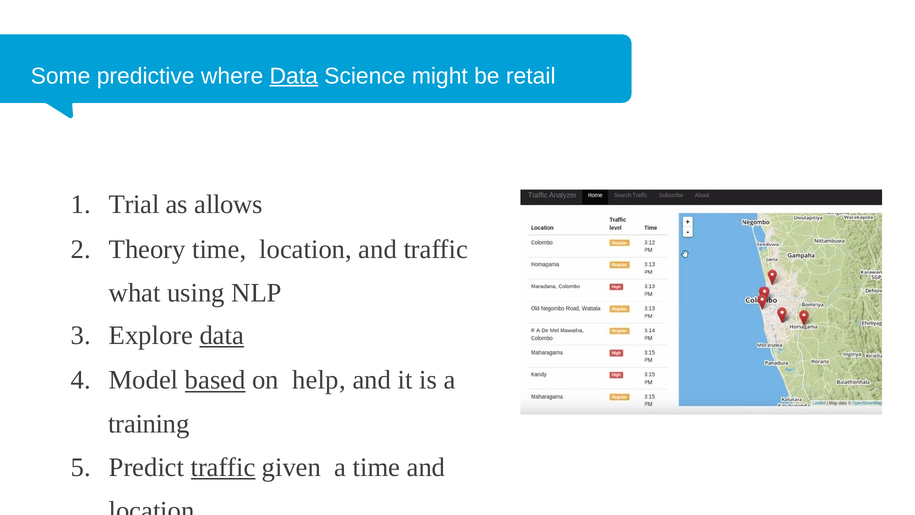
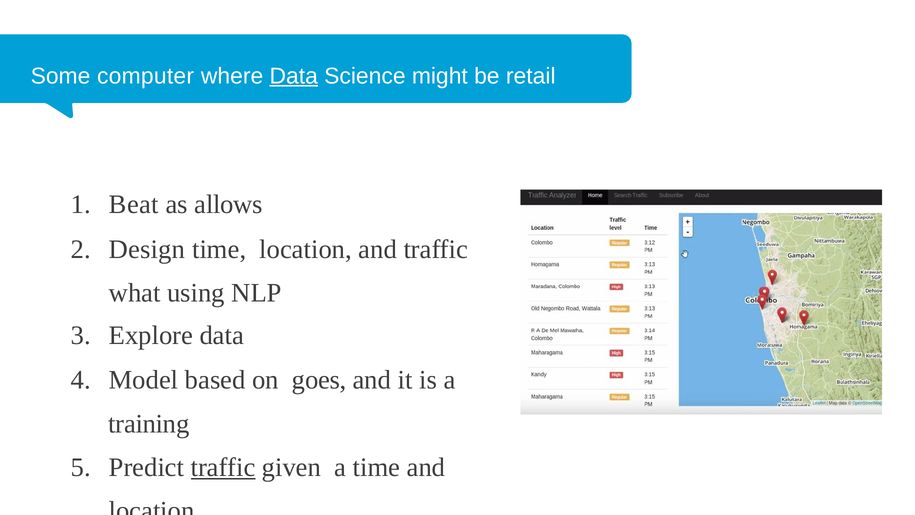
predictive: predictive -> computer (146, 76)
Trial: Trial -> Beat (134, 204)
Theory: Theory -> Design (147, 249)
data underline: present -> none (222, 335)
based underline: present -> none (215, 380)
help: help -> goes (319, 380)
